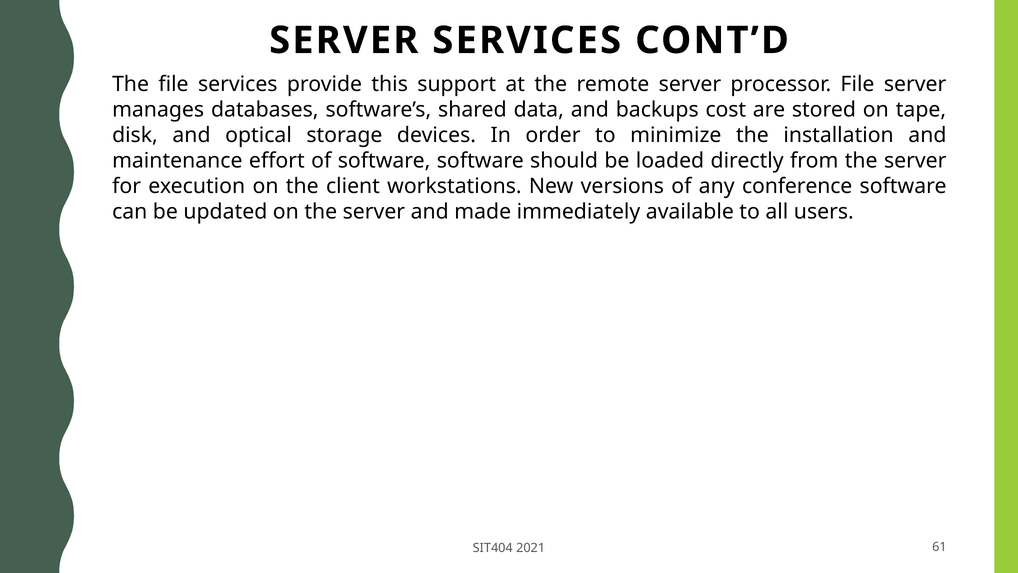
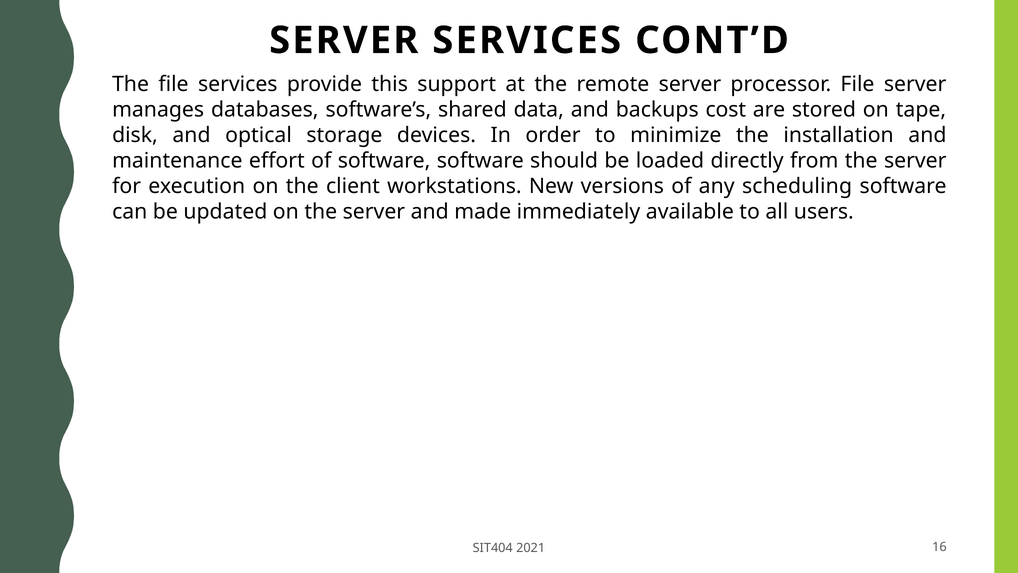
conference: conference -> scheduling (797, 186)
61: 61 -> 16 (939, 547)
